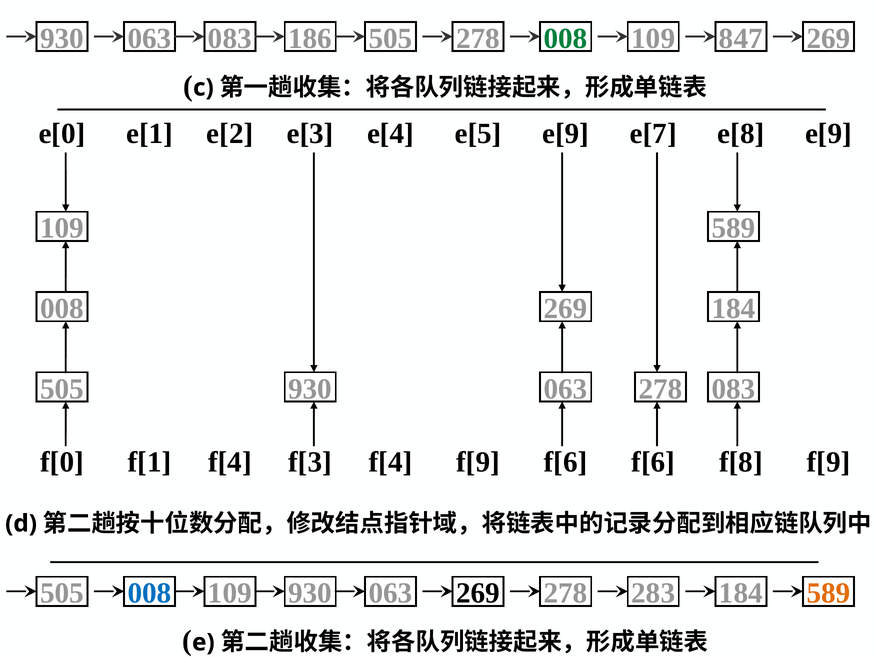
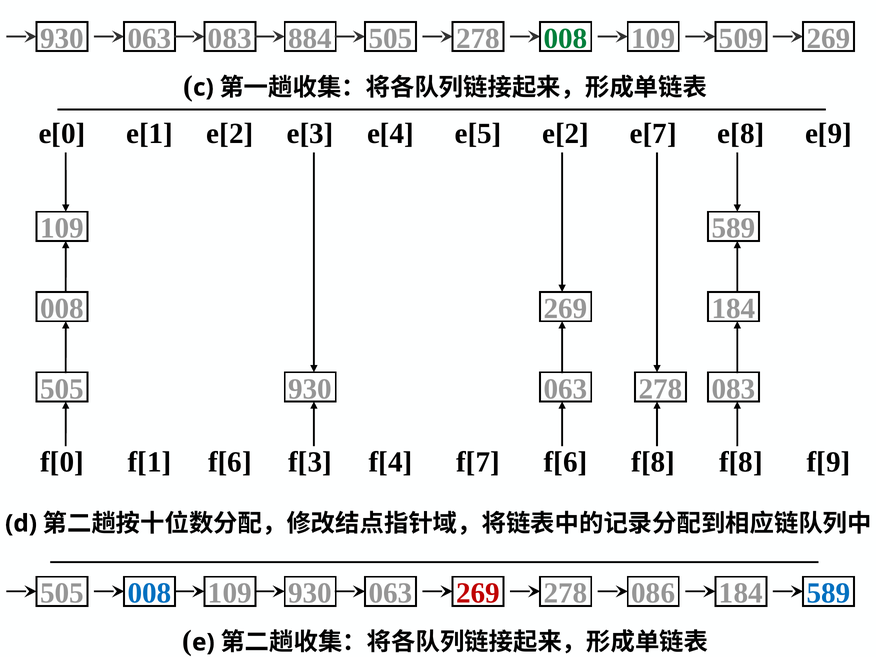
186: 186 -> 884 (310, 39)
847: 847 -> 509 (741, 39)
e[5 e[9: e[9 -> e[2 (566, 133)
f[1 f[4: f[4 -> f[6 (230, 462)
f[4 f[9: f[9 -> f[7 (478, 462)
f[6 f[6: f[6 -> f[8 (653, 462)
269 colour: black -> red (478, 593)
283: 283 -> 086 (653, 593)
589 colour: orange -> blue (828, 593)
